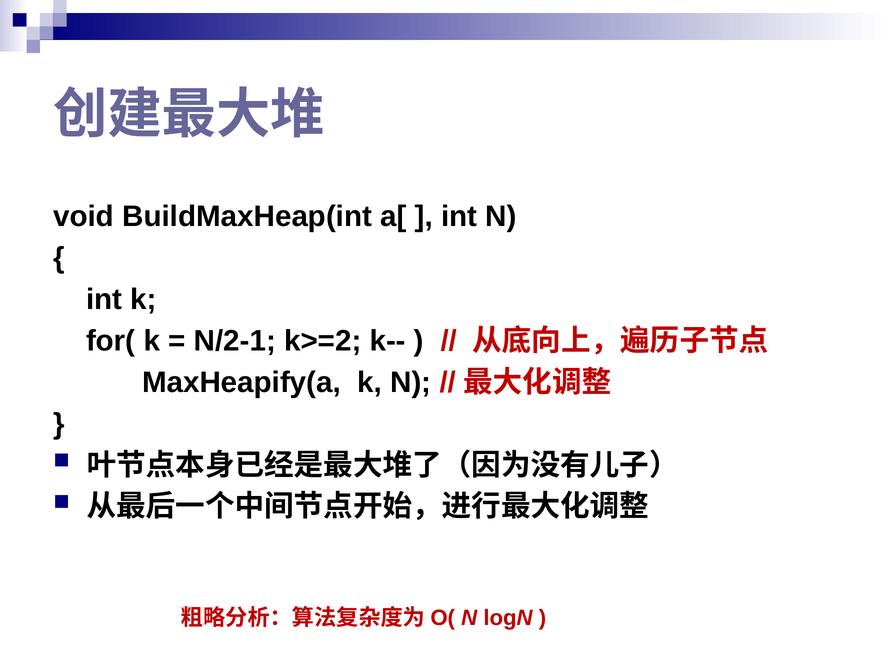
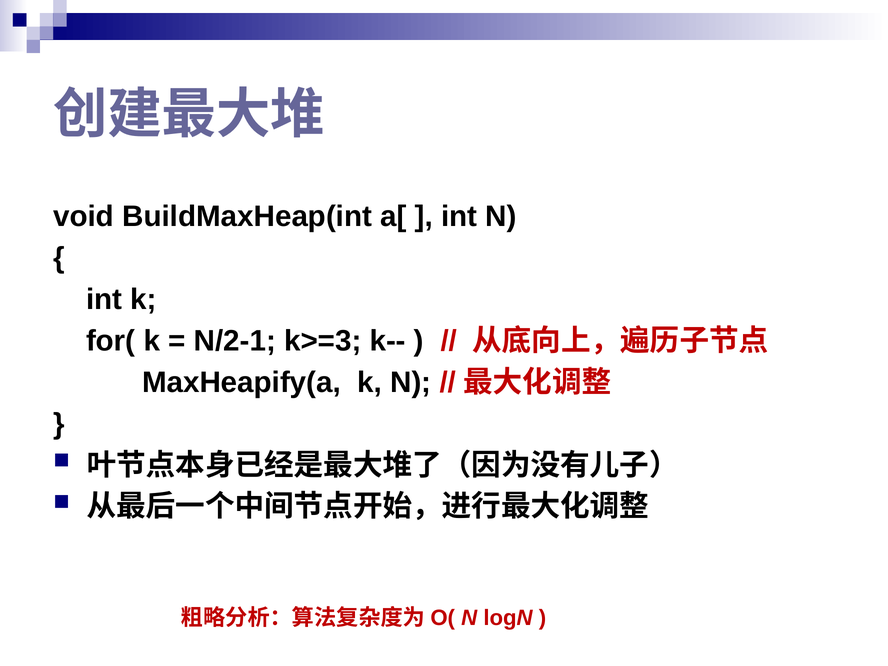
k>=2: k>=2 -> k>=3 (323, 341)
